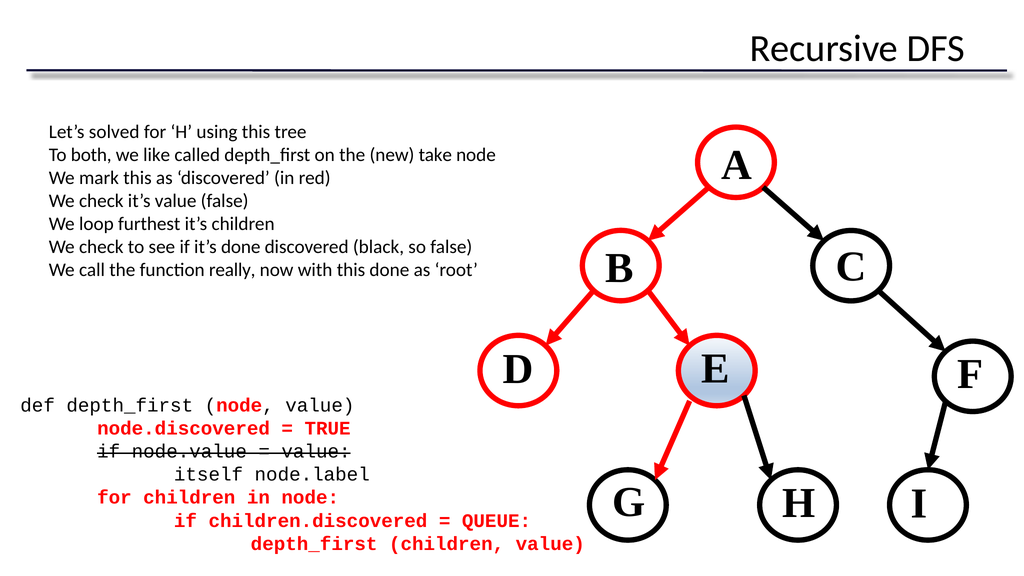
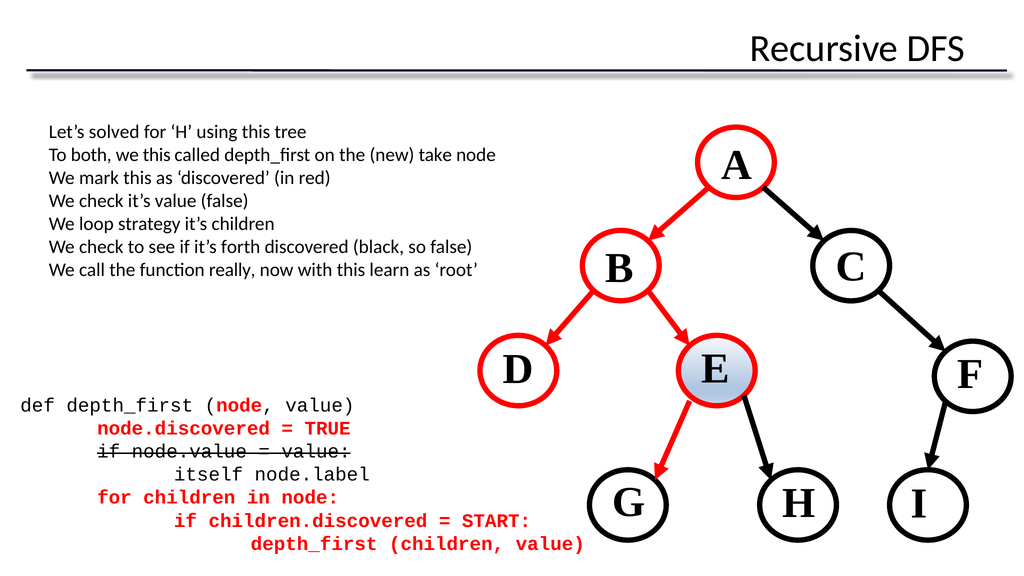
we like: like -> this (157, 155)
furthest: furthest -> strategy (149, 224)
it’s done: done -> forth (241, 247)
this done: done -> learn (389, 270)
QUEUE: QUEUE -> START (497, 521)
